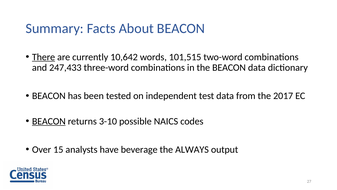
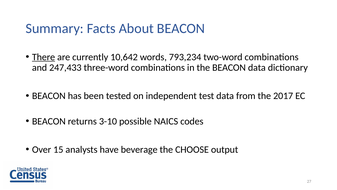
101,515: 101,515 -> 793,234 (185, 57)
BEACON underline: present -> none (49, 121)
ALWAYS: ALWAYS -> CHOOSE (192, 149)
